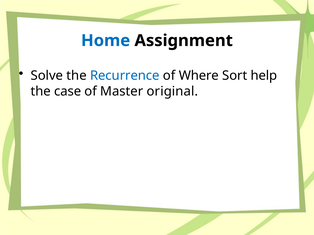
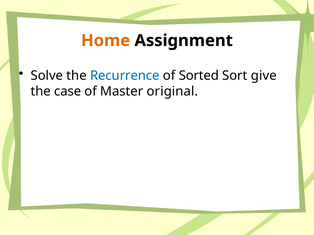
Home colour: blue -> orange (106, 41)
Where: Where -> Sorted (199, 76)
help: help -> give (264, 76)
